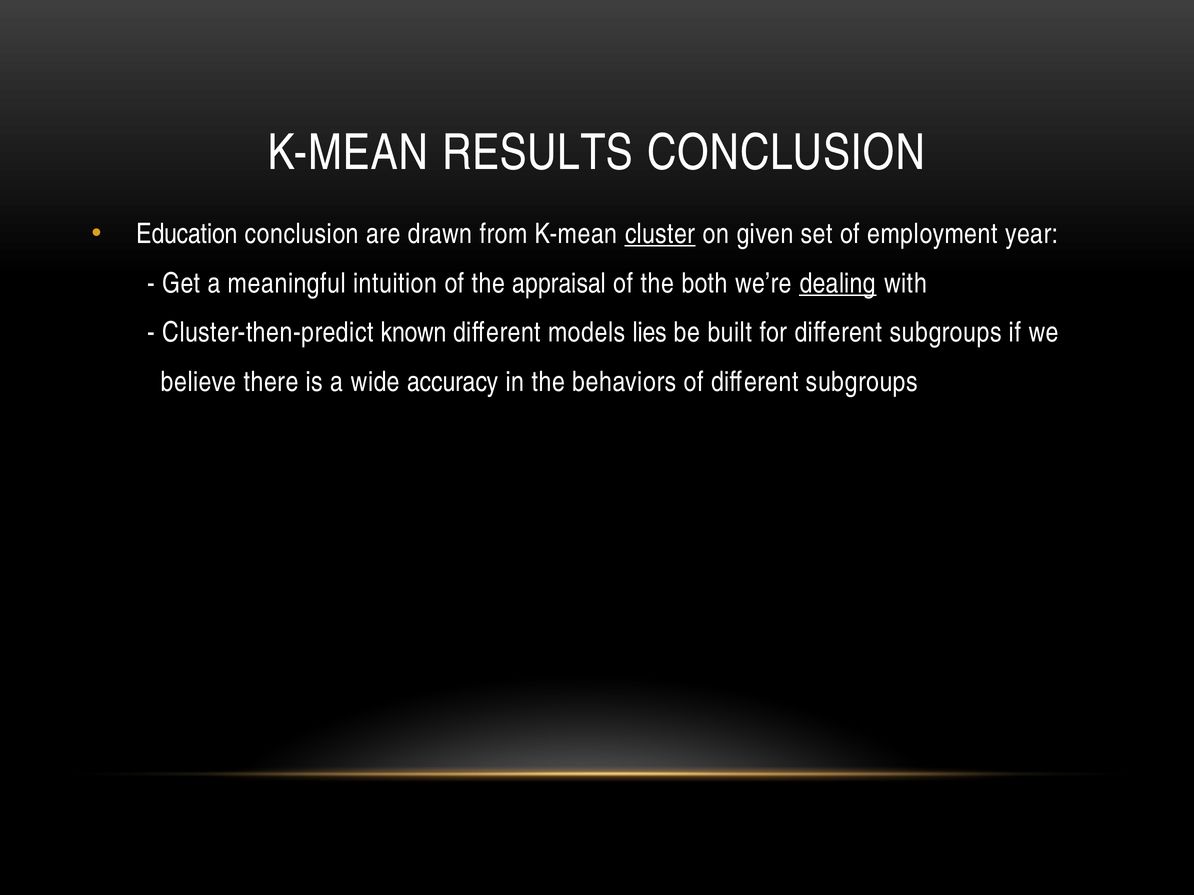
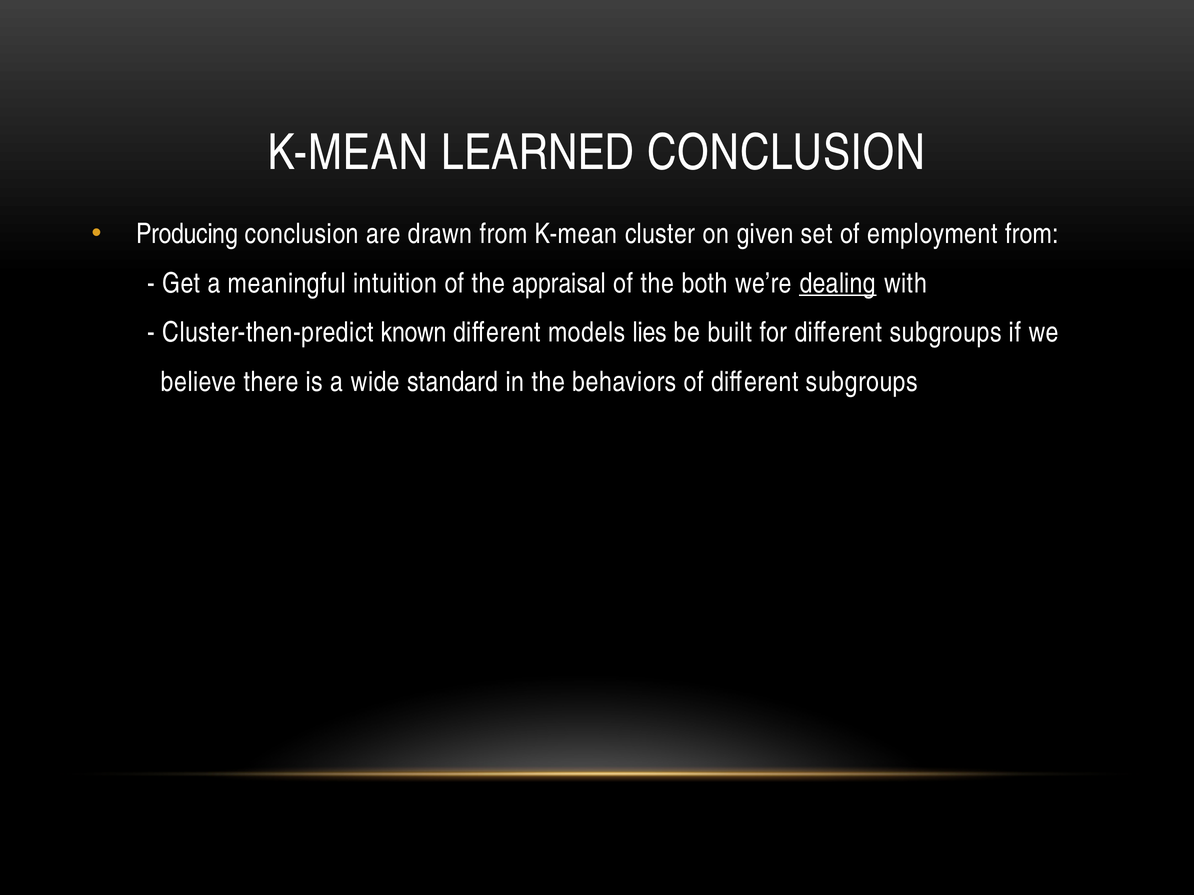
RESULTS: RESULTS -> LEARNED (538, 153)
Education: Education -> Producing (187, 234)
cluster underline: present -> none (660, 234)
employment year: year -> from (1032, 234)
accuracy: accuracy -> standard (453, 382)
